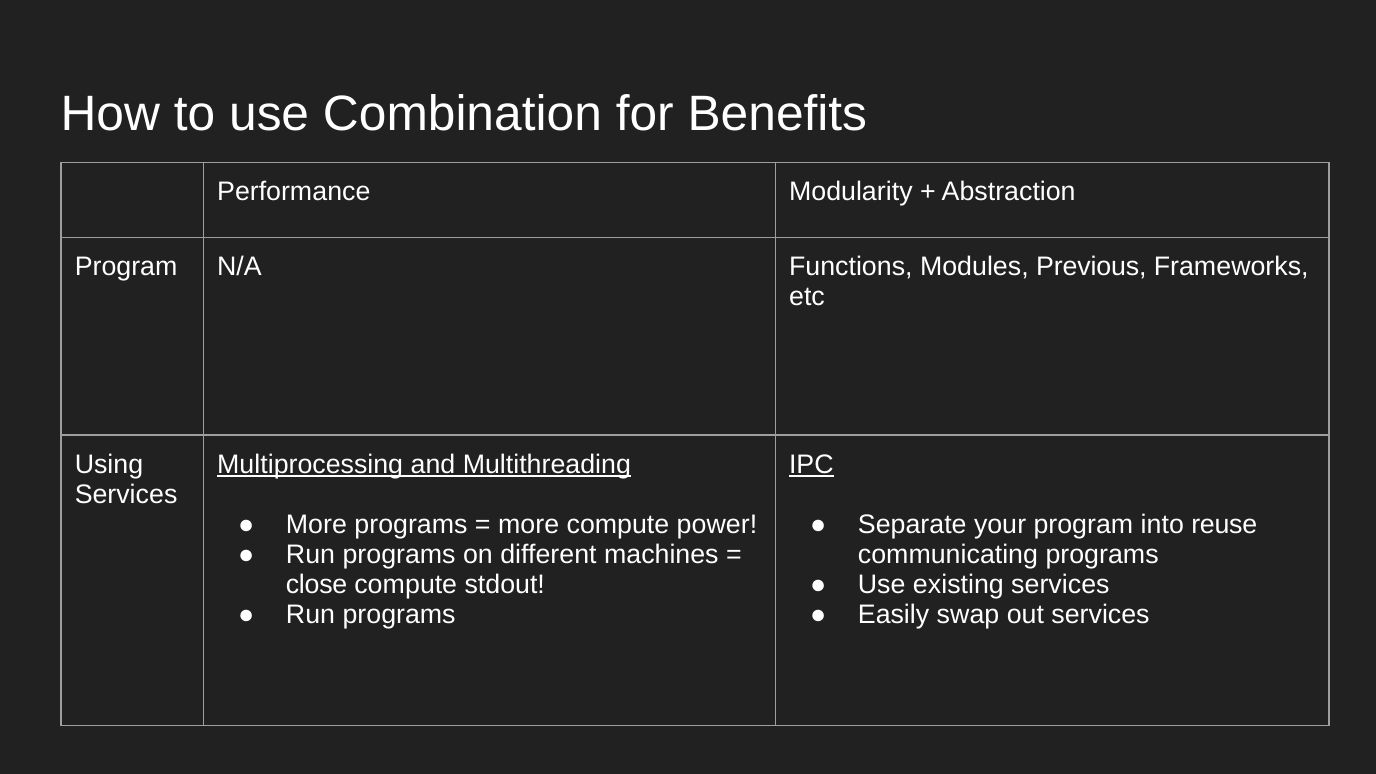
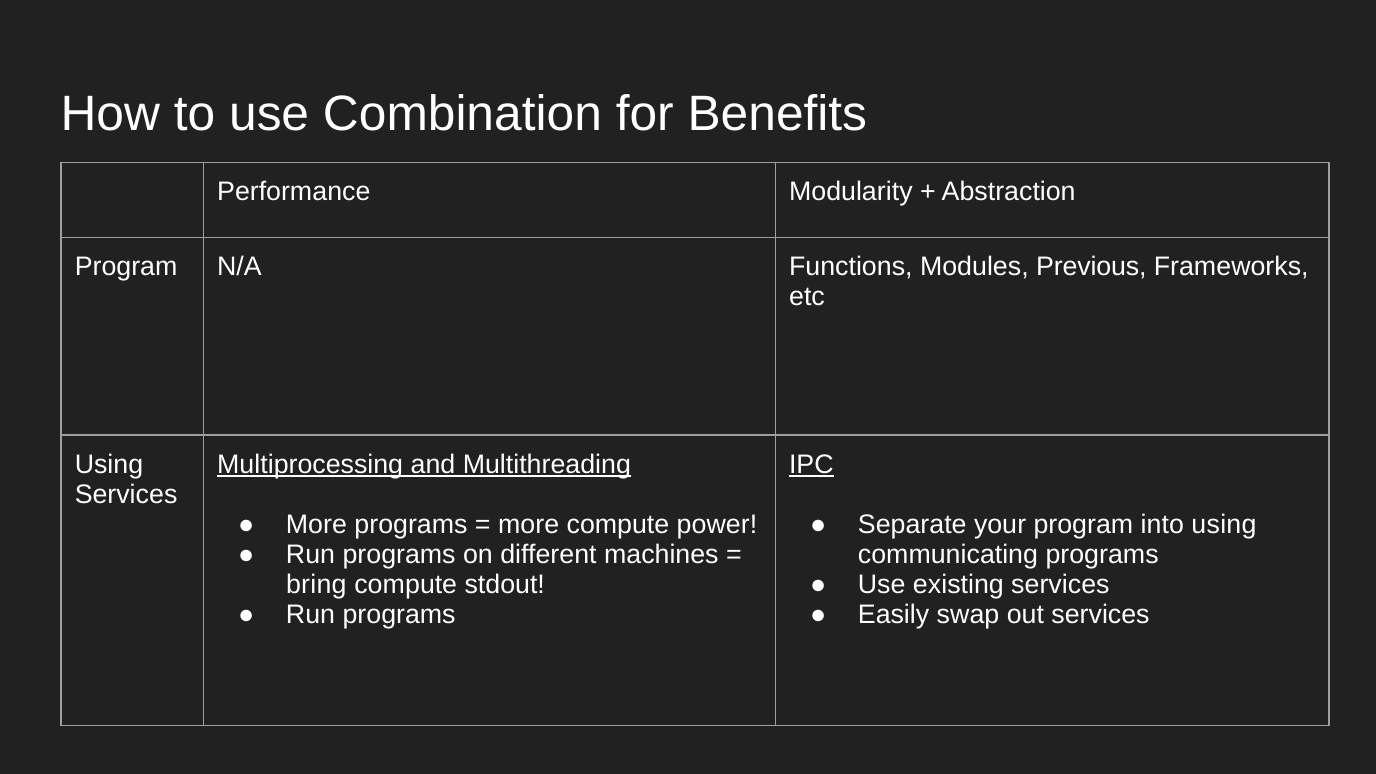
into reuse: reuse -> using (1224, 524)
close: close -> bring (316, 585)
